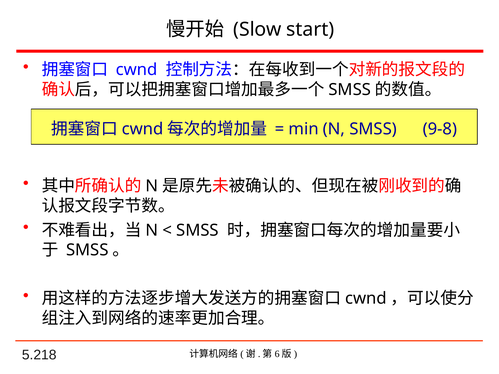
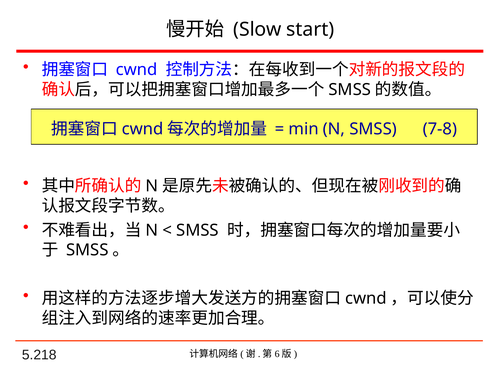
9-8: 9-8 -> 7-8 (440, 129)
